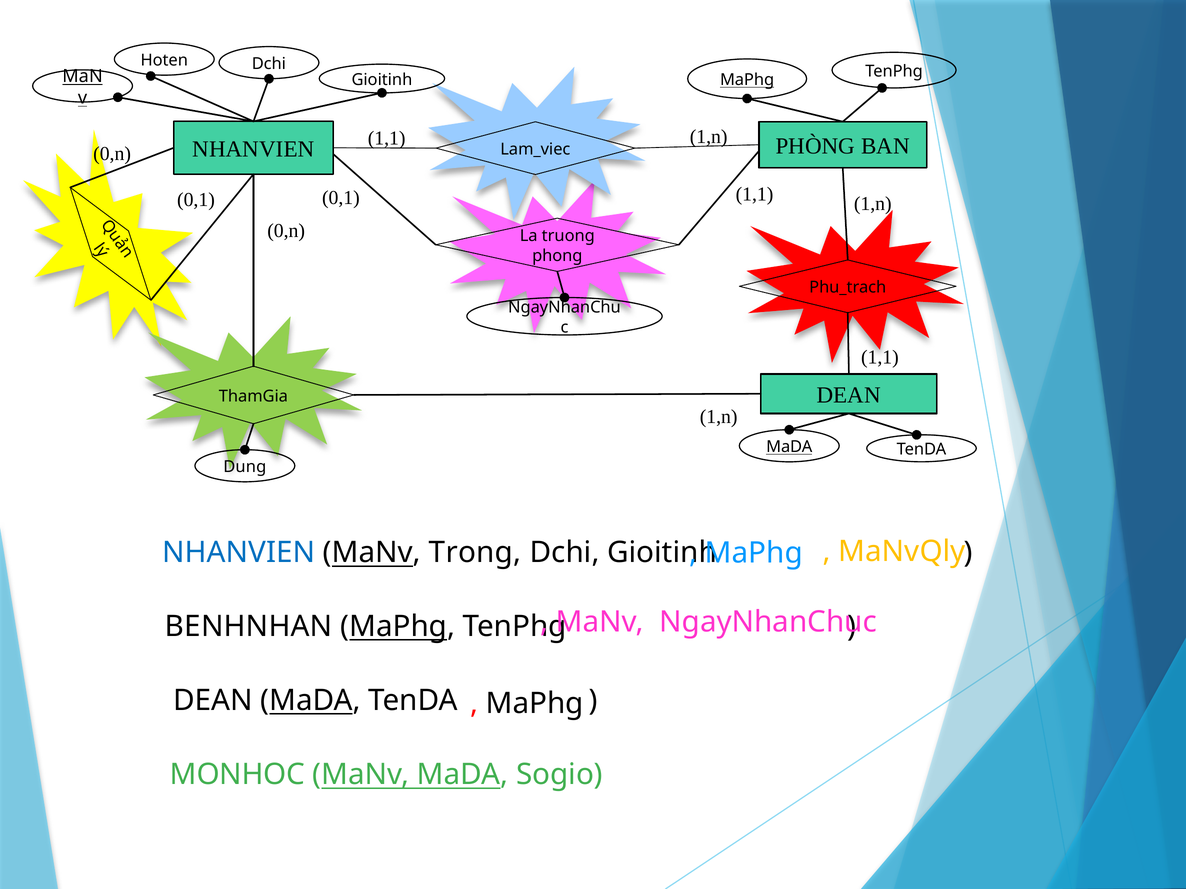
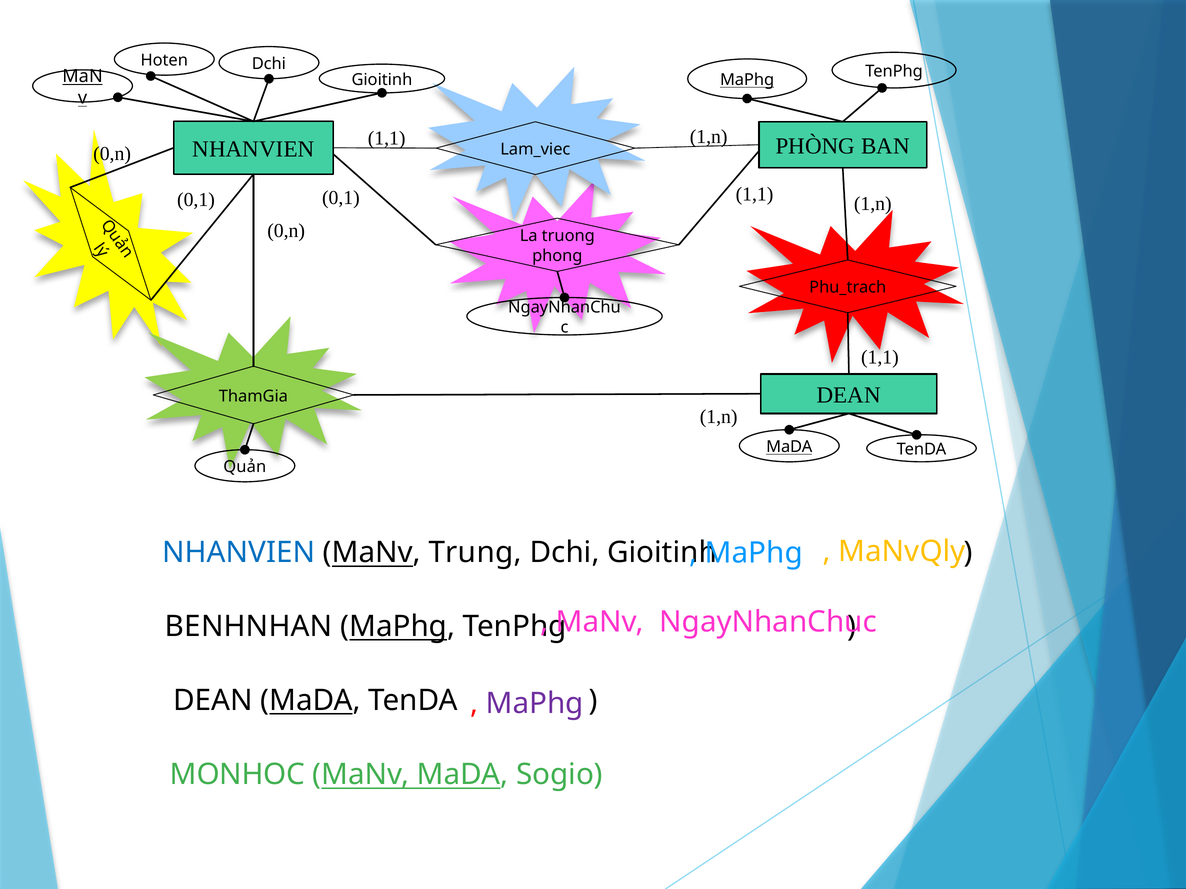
Dung: Dung -> Quản (245, 467)
Trong: Trong -> Trung (475, 553)
MaPhg colour: black -> purple (535, 704)
